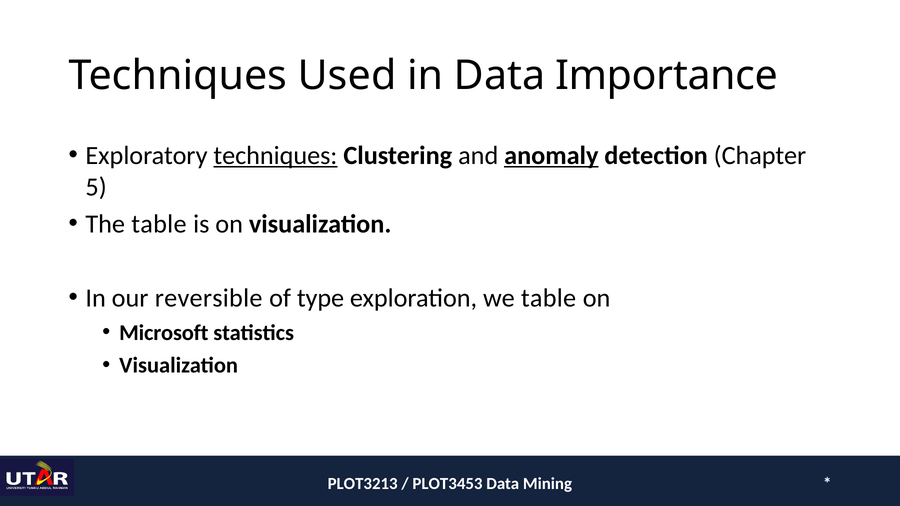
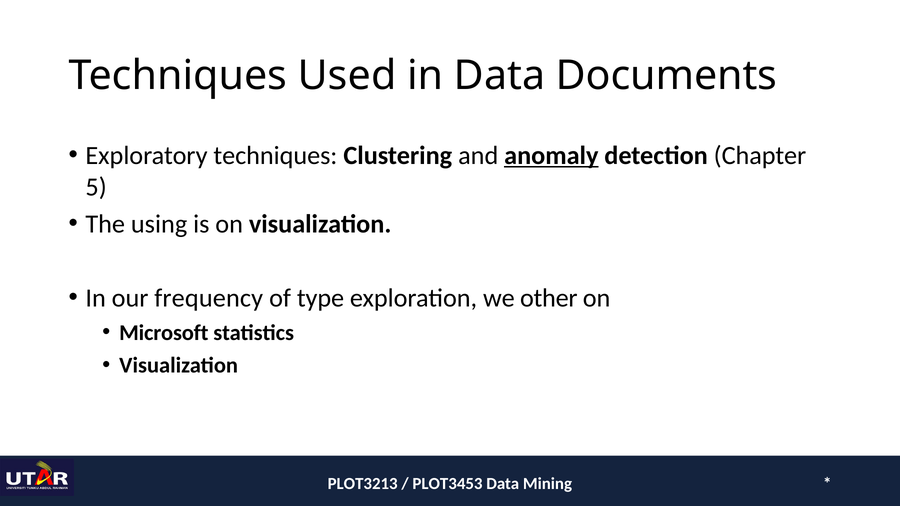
Importance: Importance -> Documents (667, 76)
techniques underline: present -> none (275, 156)
The table: table -> using (159, 224)
reversible: reversible -> frequency (209, 298)
we table: table -> other (549, 298)
